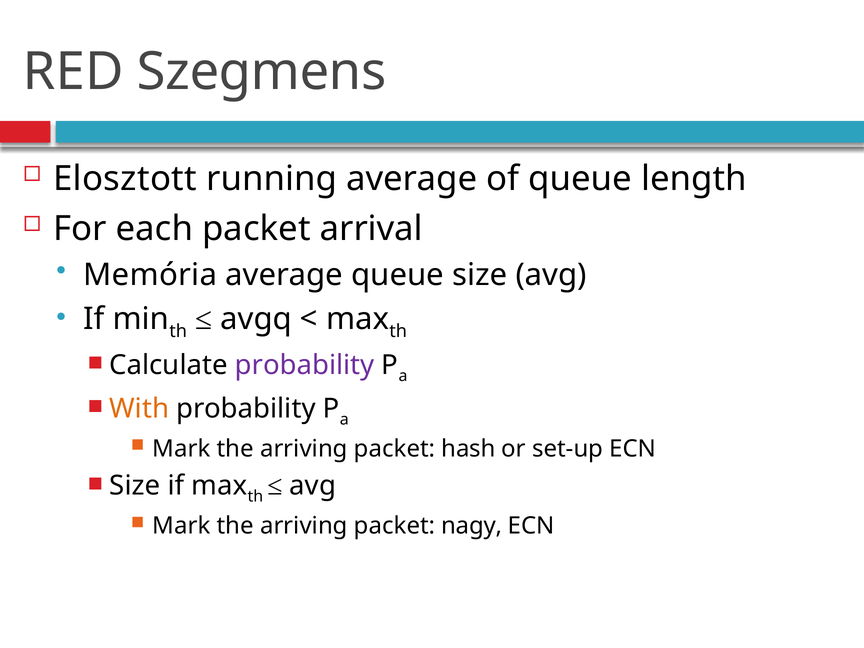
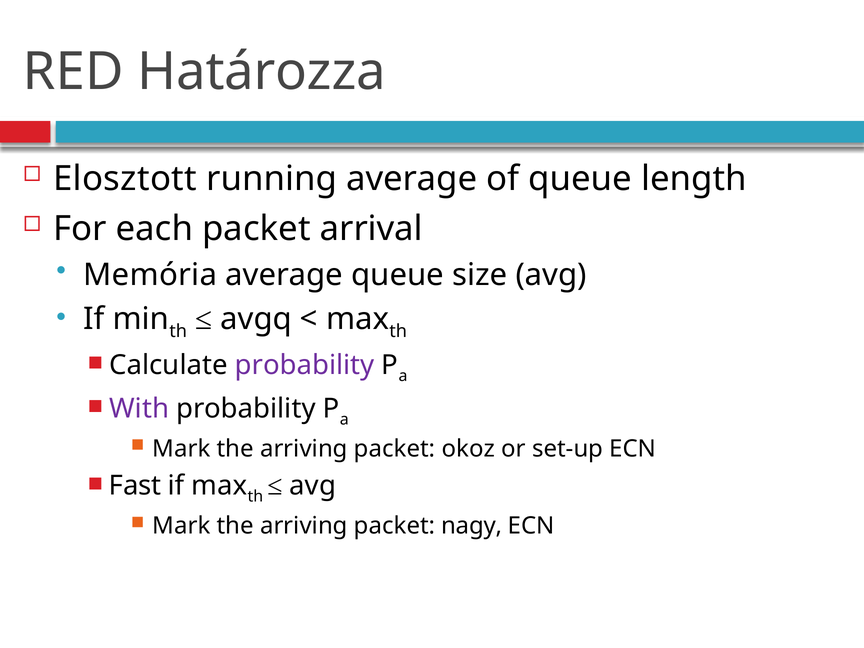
Szegmens: Szegmens -> Határozza (262, 72)
With colour: orange -> purple (139, 409)
hash: hash -> okoz (468, 449)
Size: Size -> Fast (135, 486)
